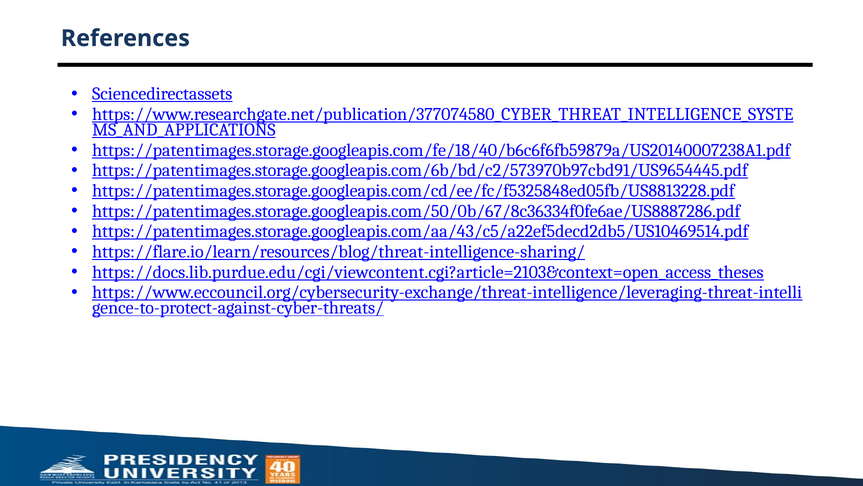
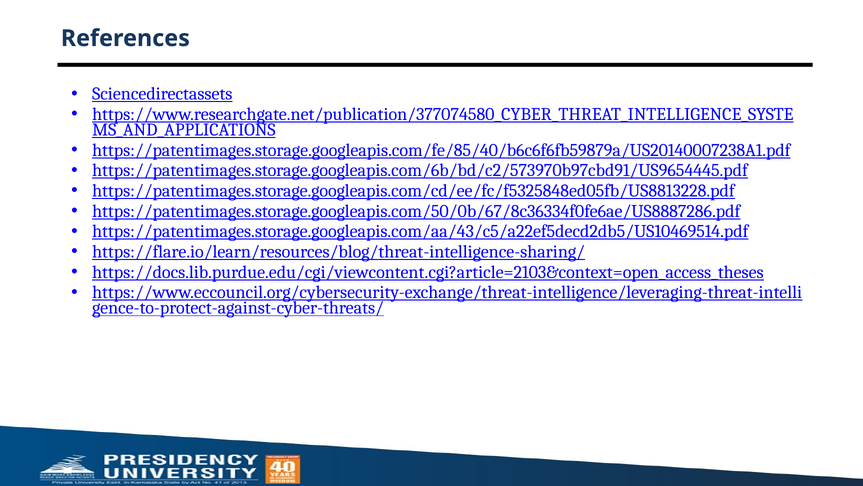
https://patentimages.storage.googleapis.com/fe/18/40/b6c6f6fb59879a/US20140007238A1.pdf: https://patentimages.storage.googleapis.com/fe/18/40/b6c6f6fb59879a/US20140007238A1.pdf -> https://patentimages.storage.googleapis.com/fe/85/40/b6c6f6fb59879a/US20140007238A1.pdf (441, 150)
